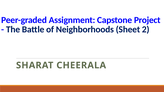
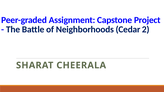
Sheet: Sheet -> Cedar (128, 30)
